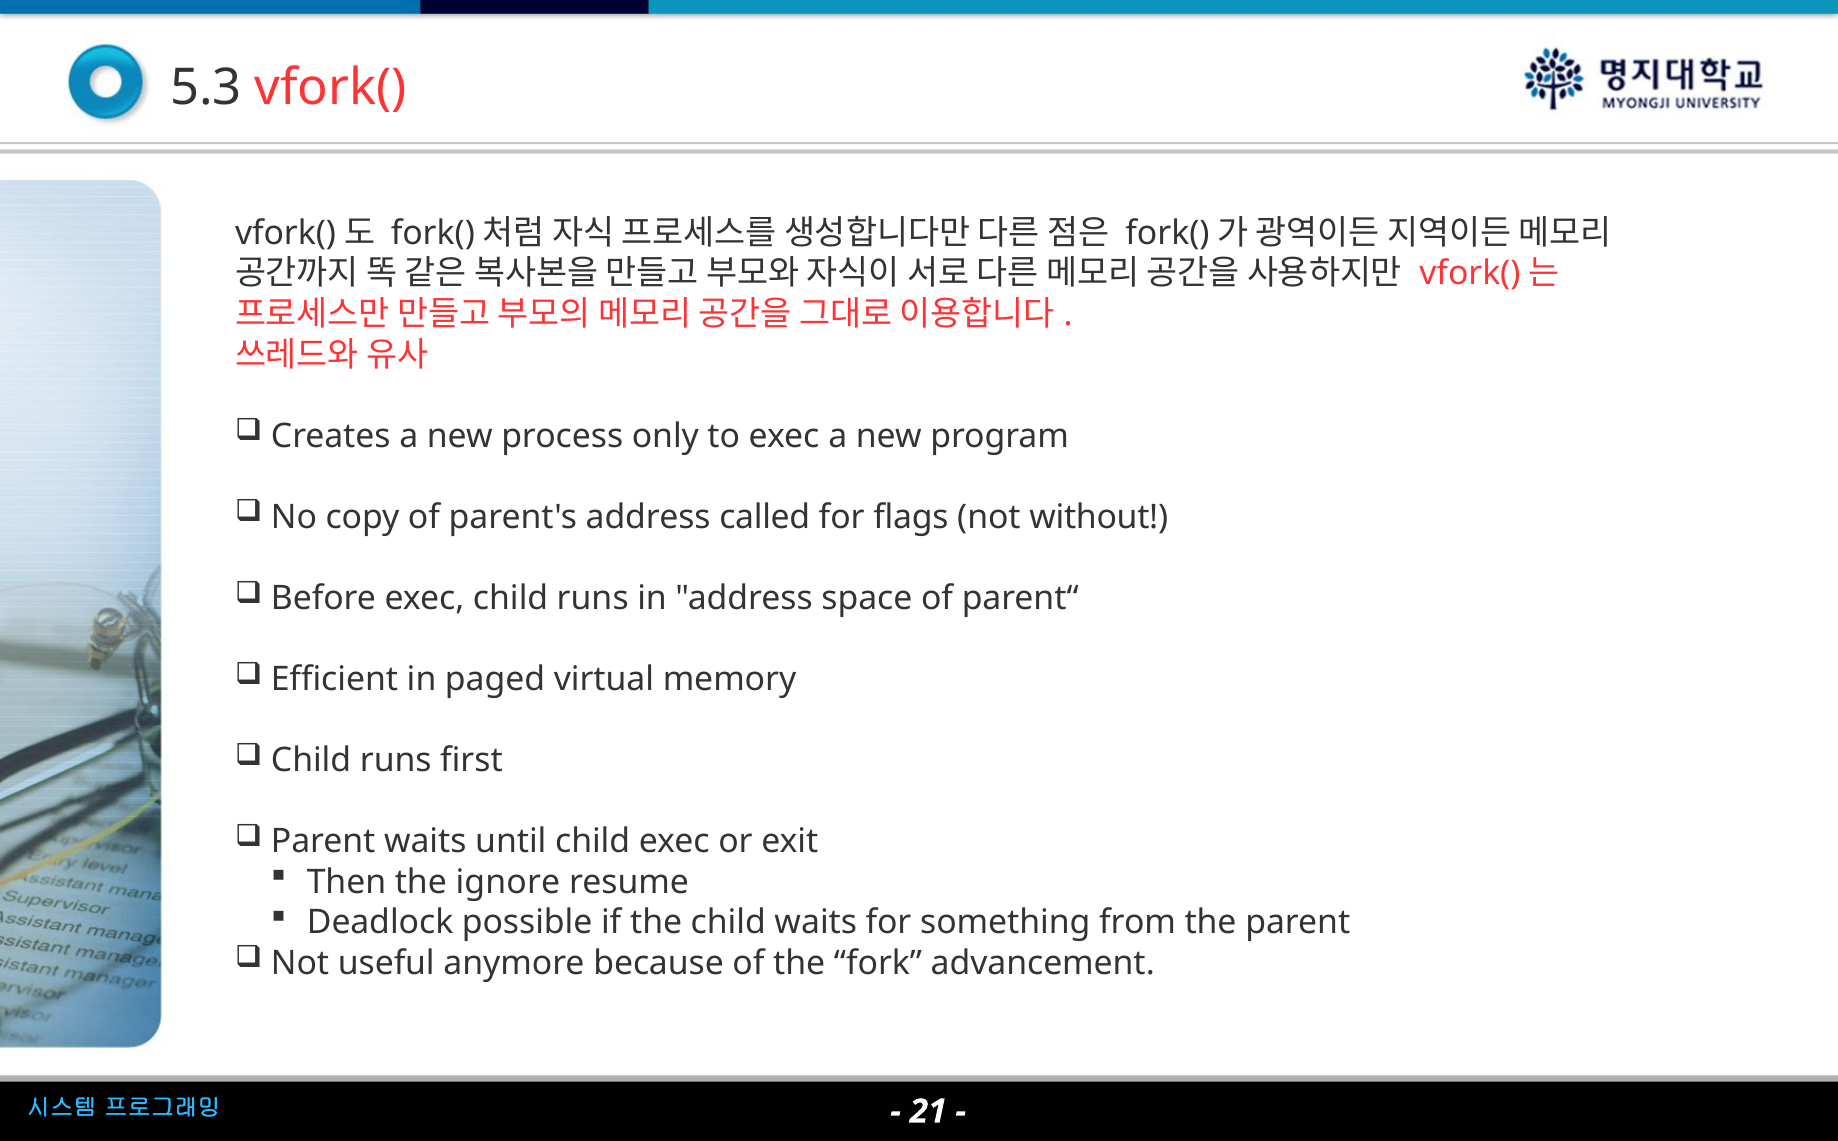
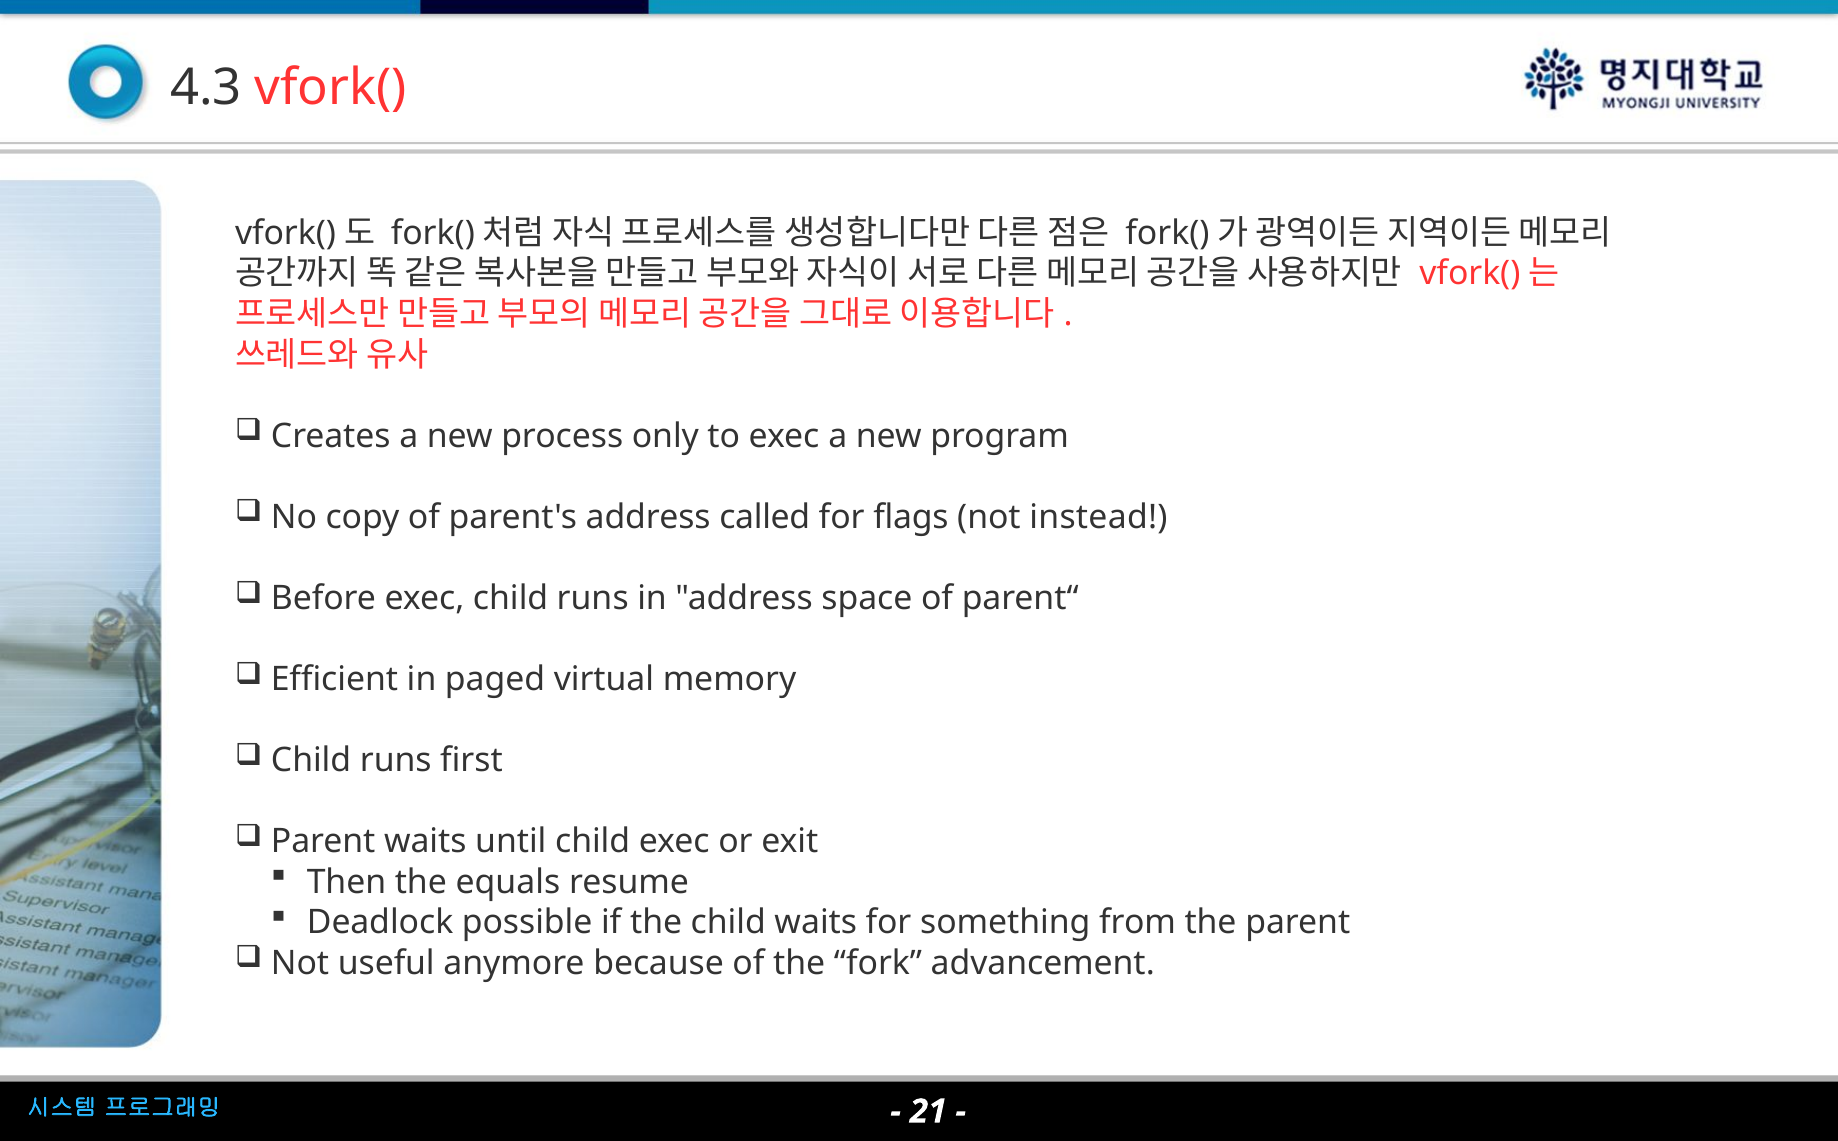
5.3: 5.3 -> 4.3 (206, 88)
without: without -> instead (1098, 517)
ignore: ignore -> equals (508, 882)
